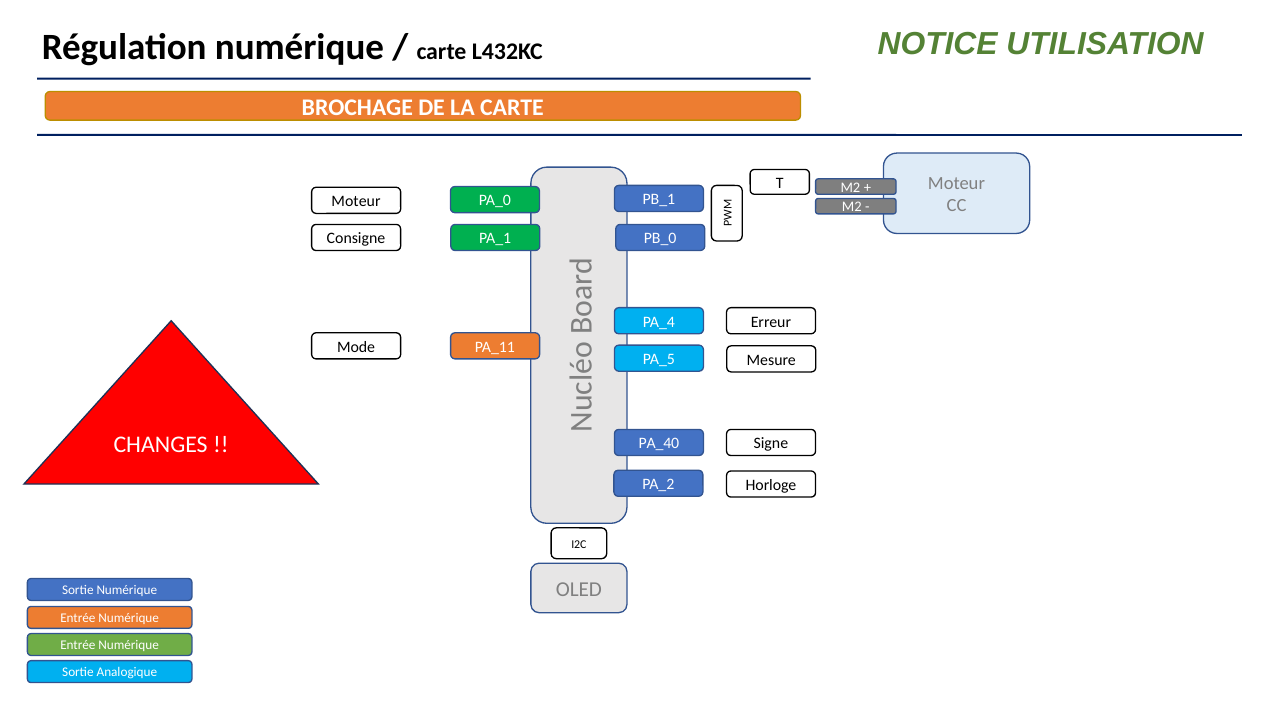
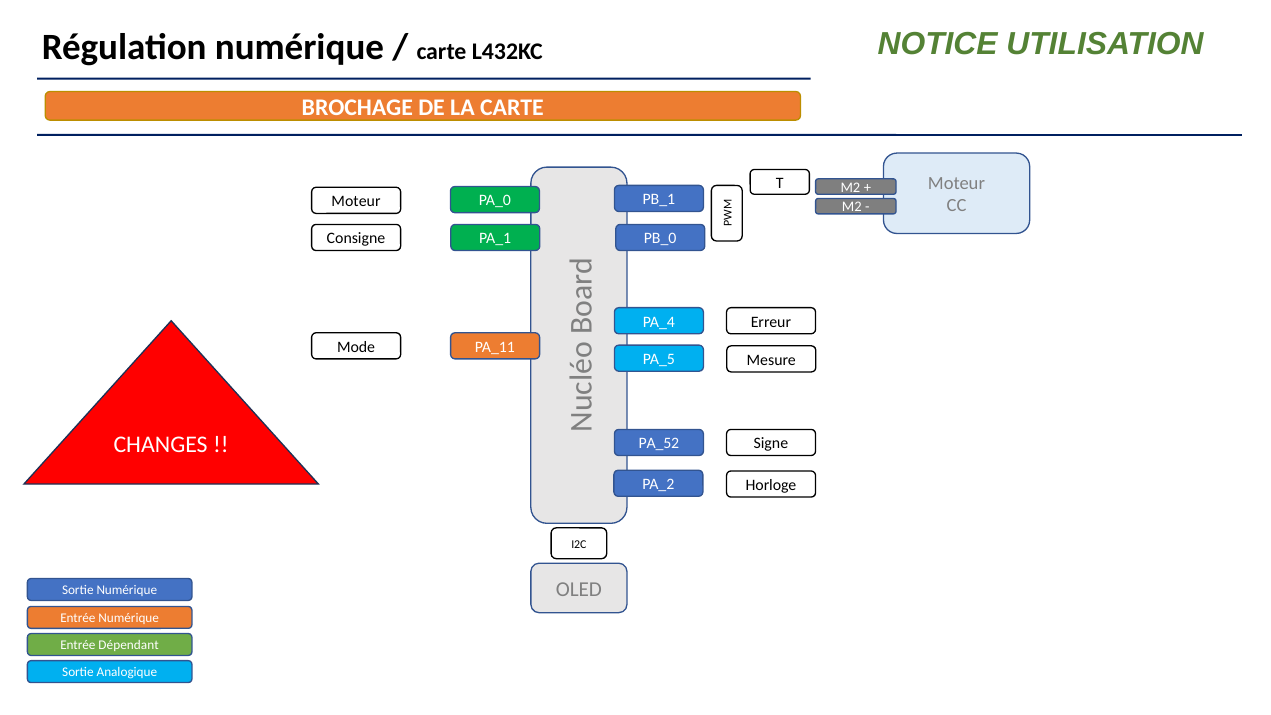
PA_40: PA_40 -> PA_52 (659, 443)
Numérique: Numérique -> Dépendant (129, 645)
